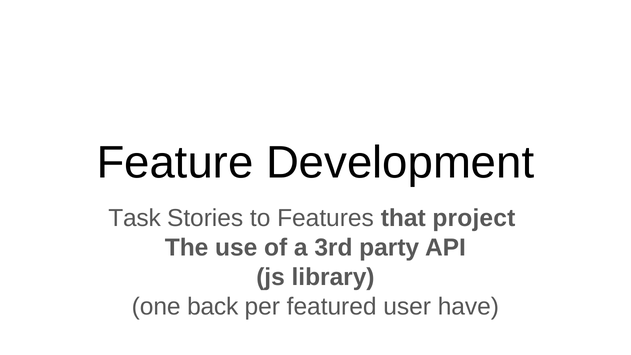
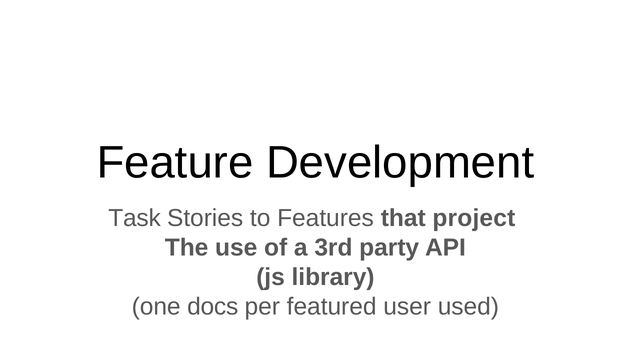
back: back -> docs (213, 307)
have: have -> used (468, 307)
